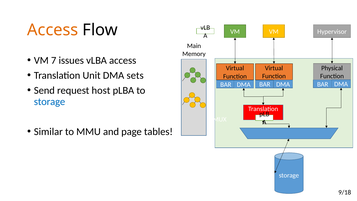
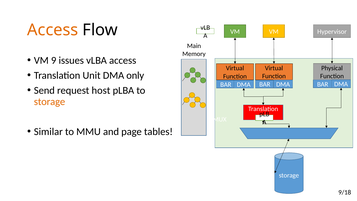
7: 7 -> 9 (54, 60)
sets: sets -> only (135, 75)
storage colour: blue -> orange (50, 102)
